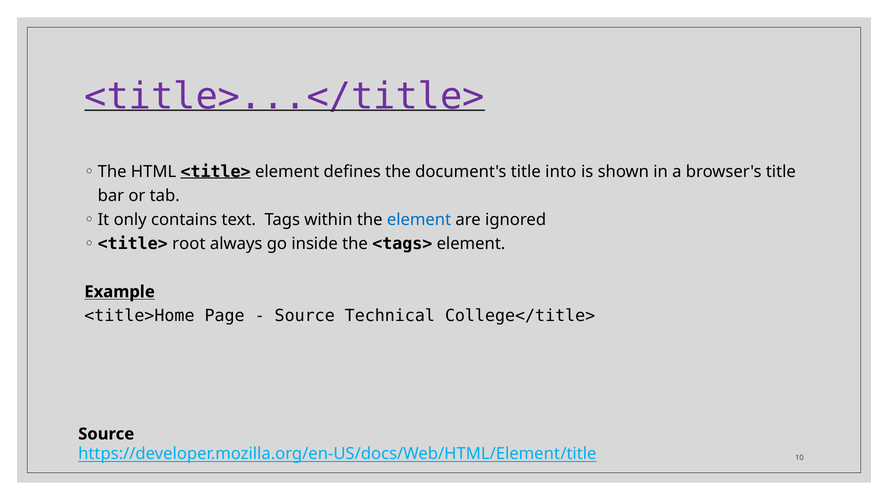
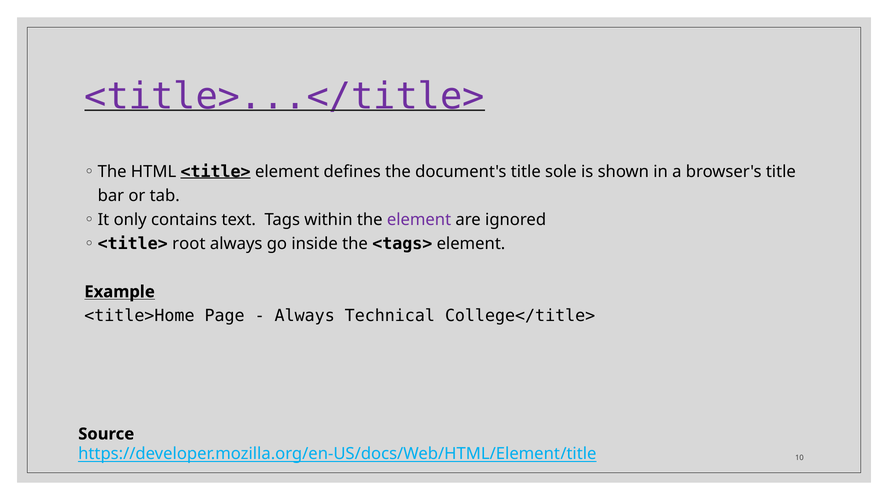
into: into -> sole (561, 172)
element colour: blue -> purple (419, 220)
Source: Source -> Always (305, 315)
